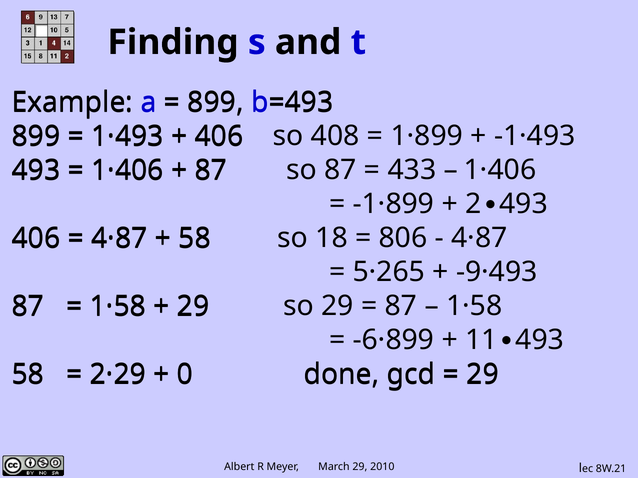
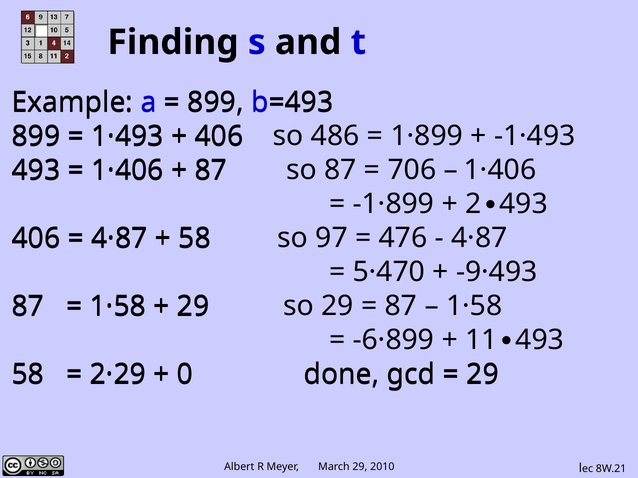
408: 408 -> 486 (335, 136)
433: 433 -> 706 (412, 170)
18: 18 -> 97 (332, 238)
806: 806 -> 476 (403, 238)
5·265: 5·265 -> 5·470 (389, 272)
